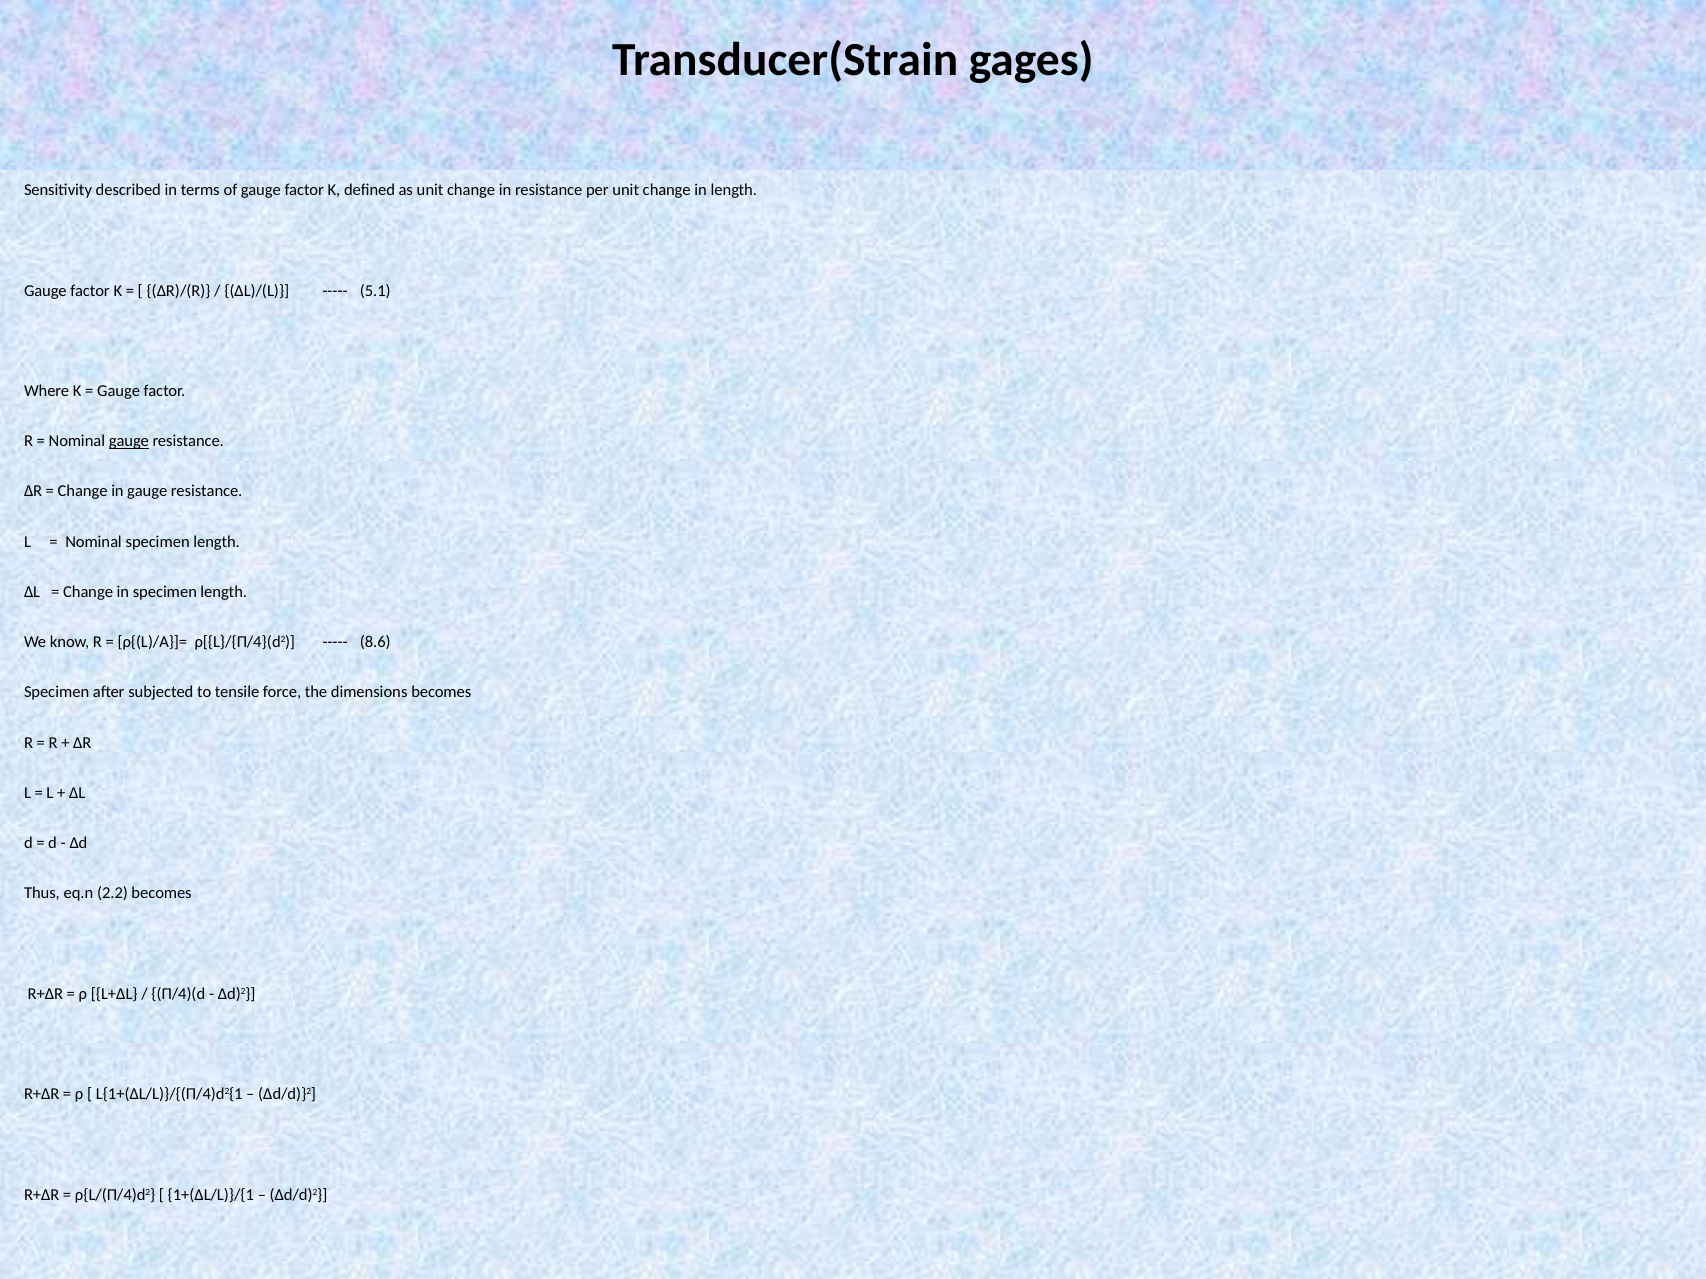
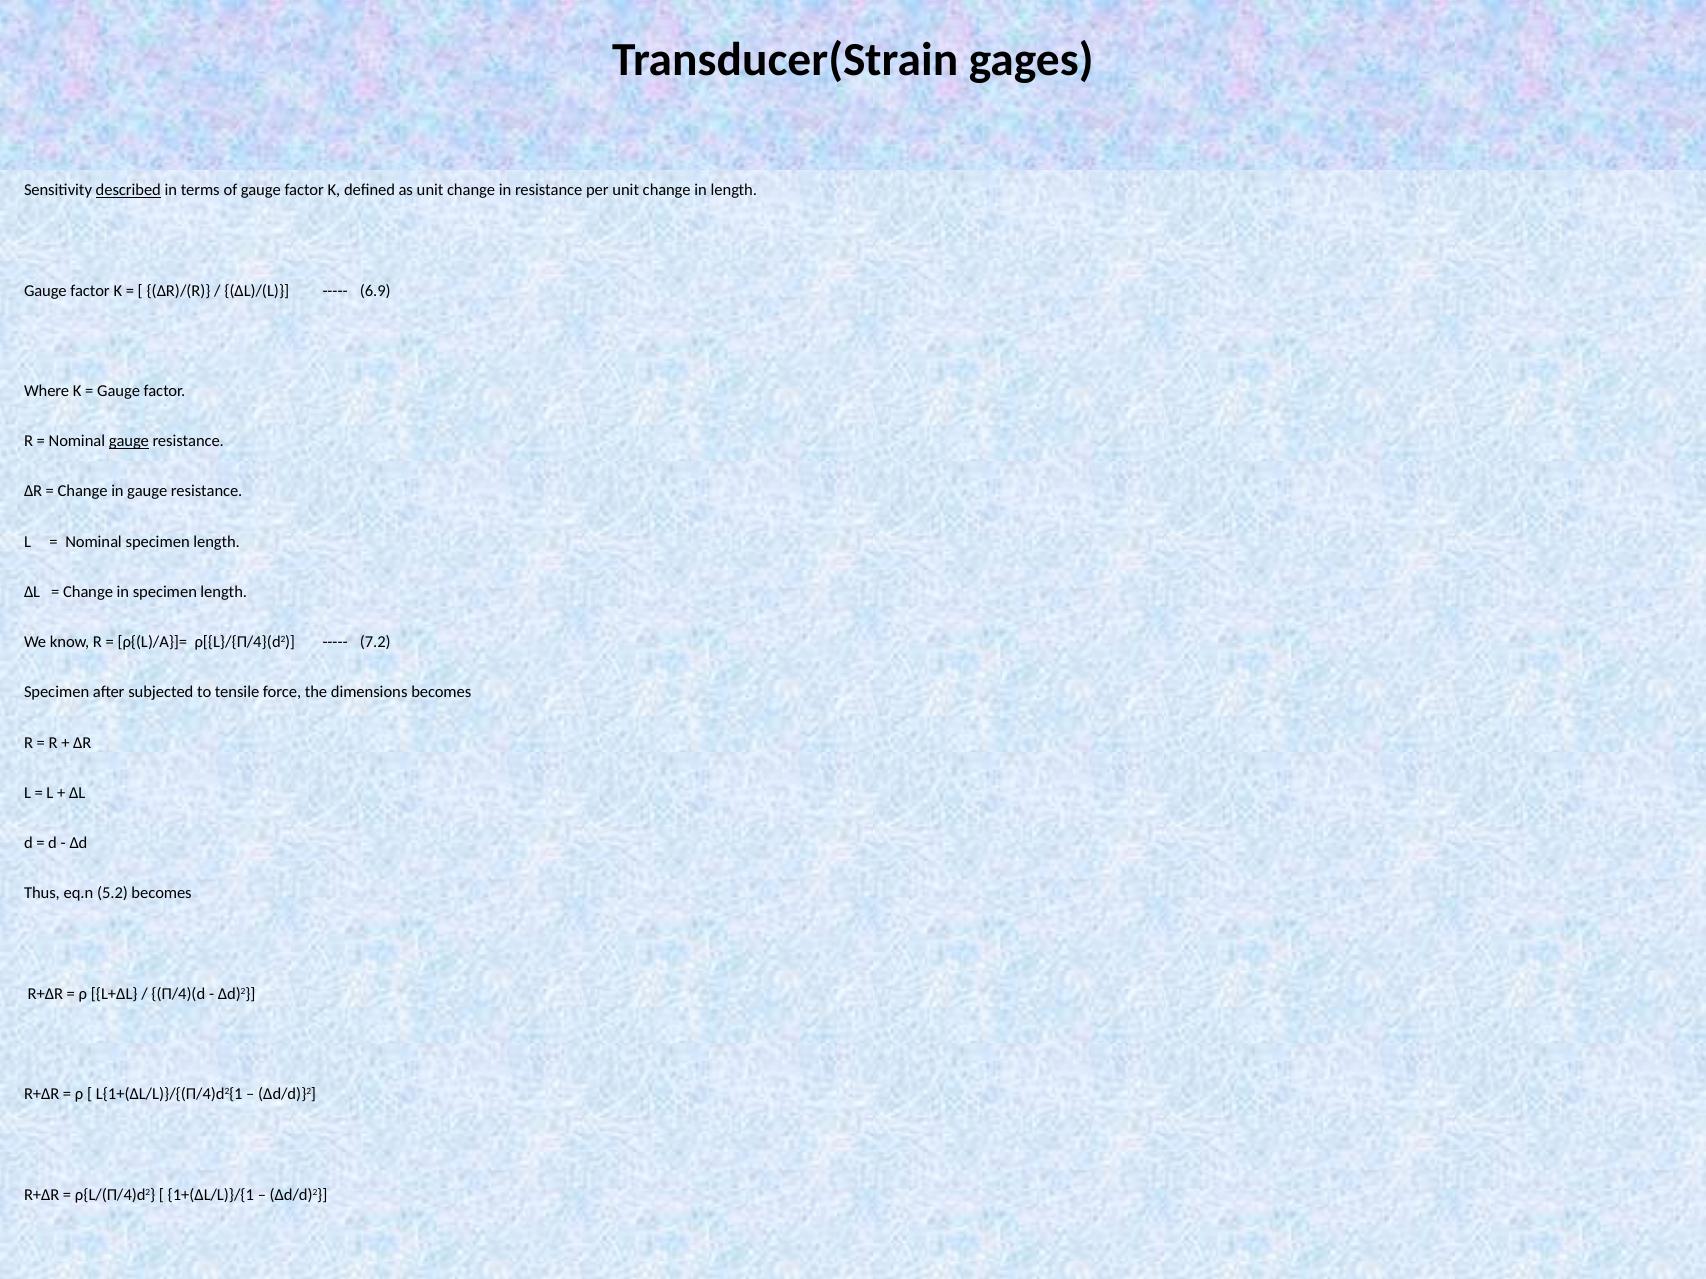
described underline: none -> present (128, 190)
5.1: 5.1 -> 6.9 (375, 291)
8.6: 8.6 -> 7.2 (375, 642)
2.2: 2.2 -> 5.2 (112, 894)
